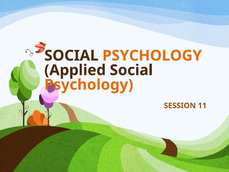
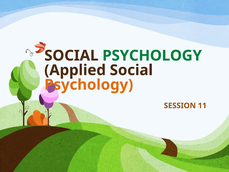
PSYCHOLOGY colour: orange -> green (152, 56)
